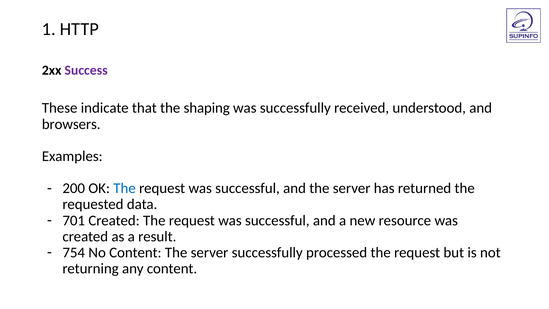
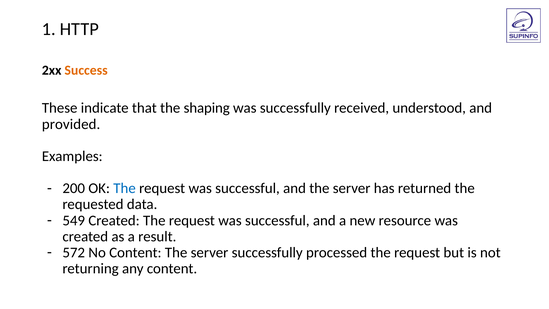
Success colour: purple -> orange (86, 70)
browsers: browsers -> provided (71, 124)
701: 701 -> 549 (74, 220)
754: 754 -> 572 (74, 252)
